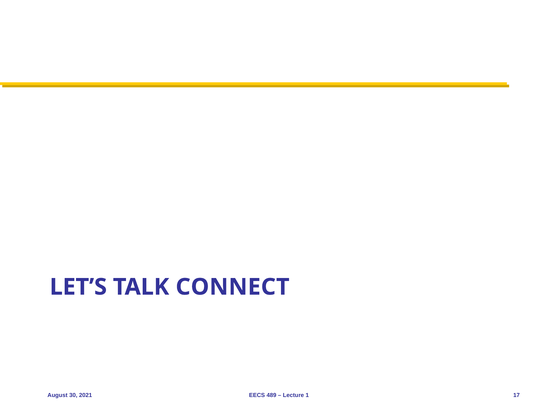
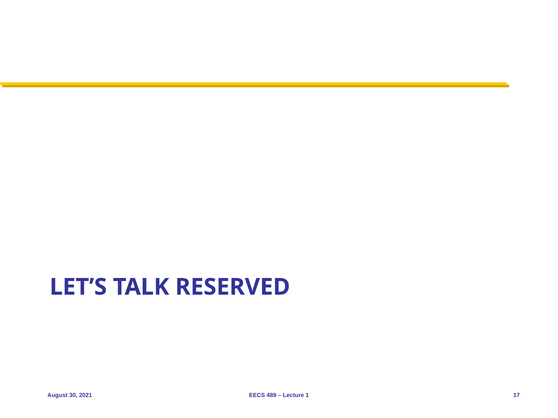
CONNECT: CONNECT -> RESERVED (233, 287)
